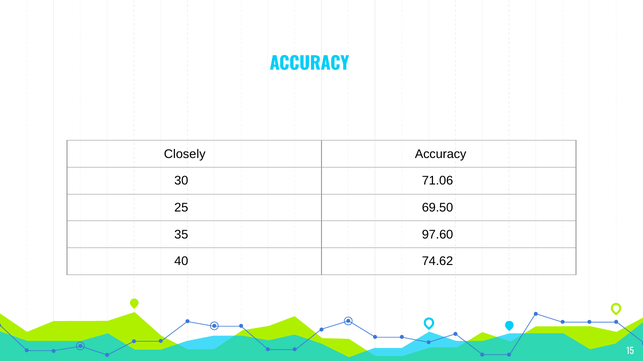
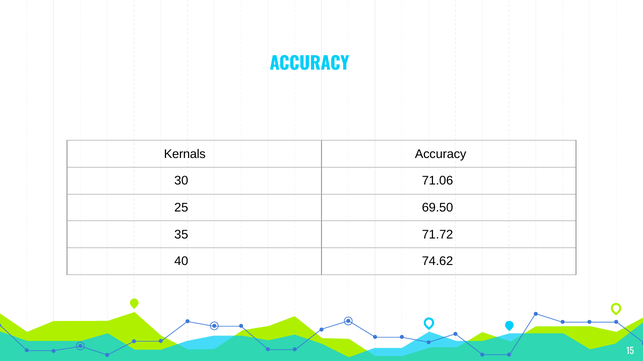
Closely: Closely -> Kernals (185, 154)
97.60: 97.60 -> 71.72 (438, 235)
